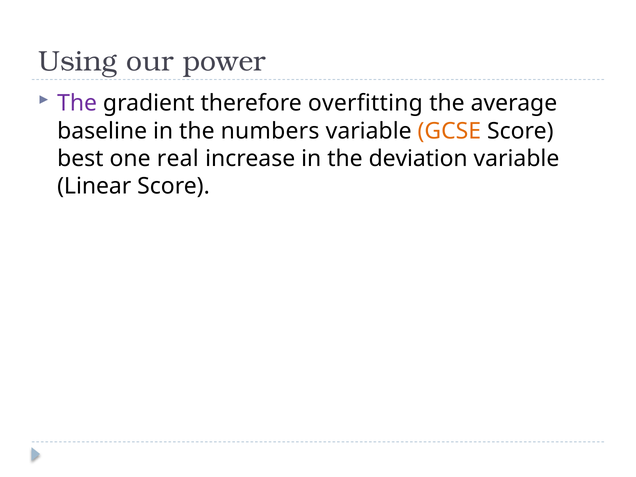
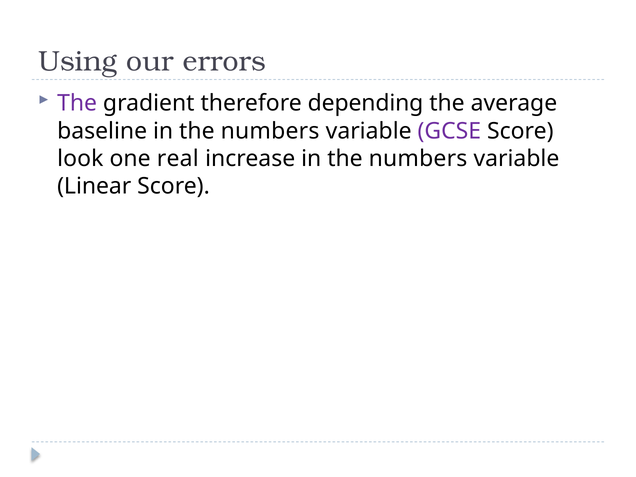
power: power -> errors (224, 61)
overfitting: overfitting -> depending (366, 103)
GCSE colour: orange -> purple (449, 131)
best: best -> look (80, 159)
increase in the deviation: deviation -> numbers (418, 159)
